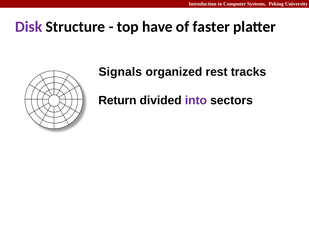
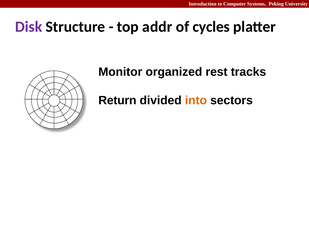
have: have -> addr (157, 27)
faster: faster -> cycles (211, 27)
Signals: Signals -> Monitor (120, 72)
into colour: purple -> orange (196, 100)
